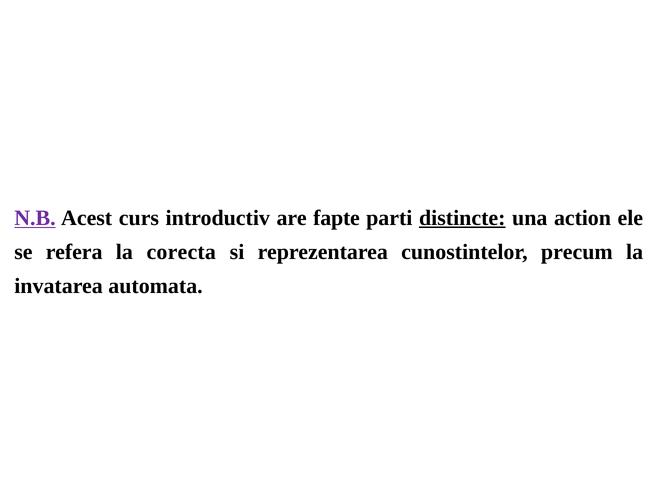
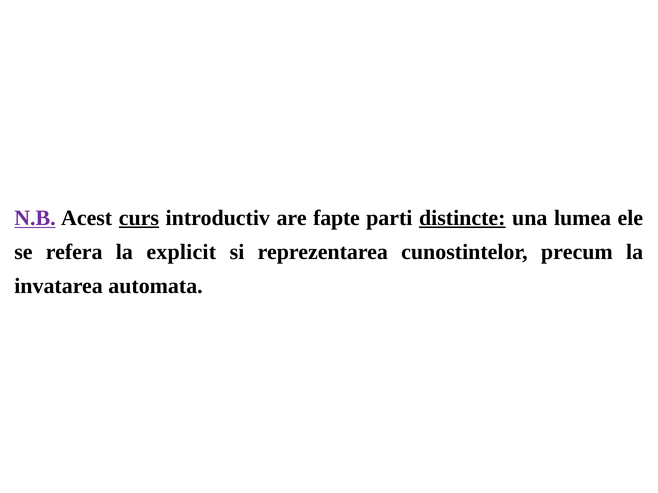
curs underline: none -> present (139, 218)
action: action -> lumea (583, 218)
corecta: corecta -> explicit (181, 252)
